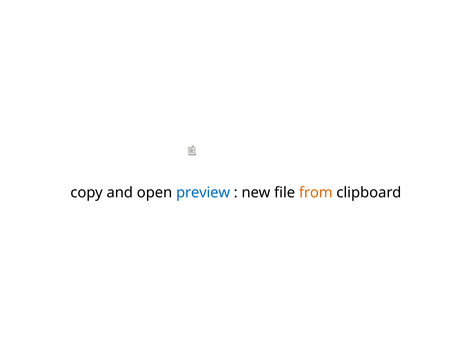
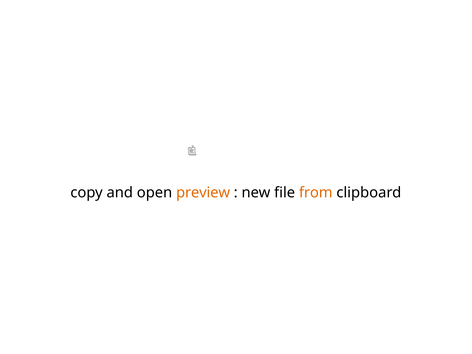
preview colour: blue -> orange (203, 193)
